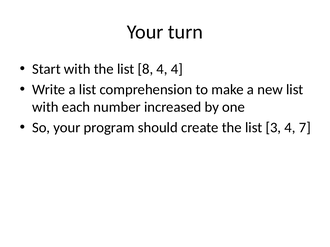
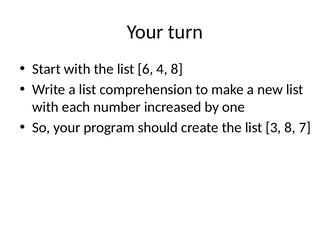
8: 8 -> 6 (145, 69)
4 4: 4 -> 8 (177, 69)
3 4: 4 -> 8 (290, 128)
